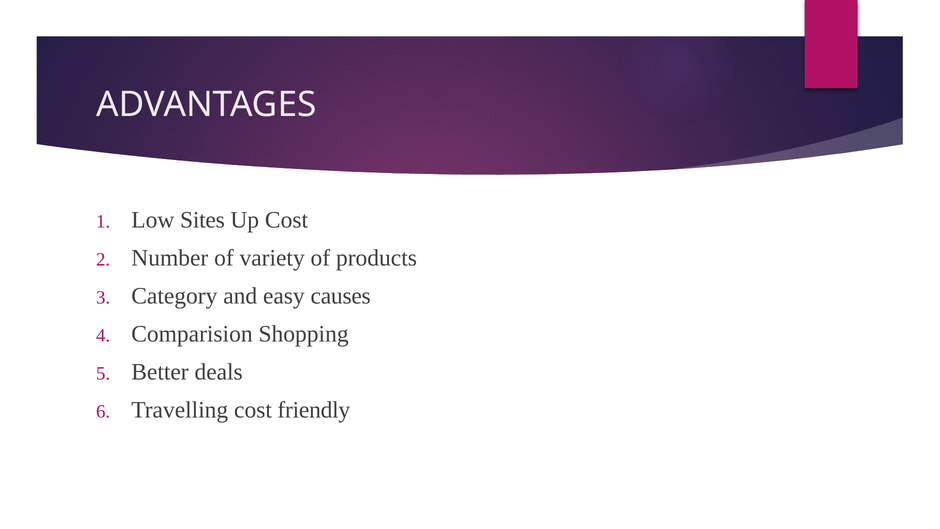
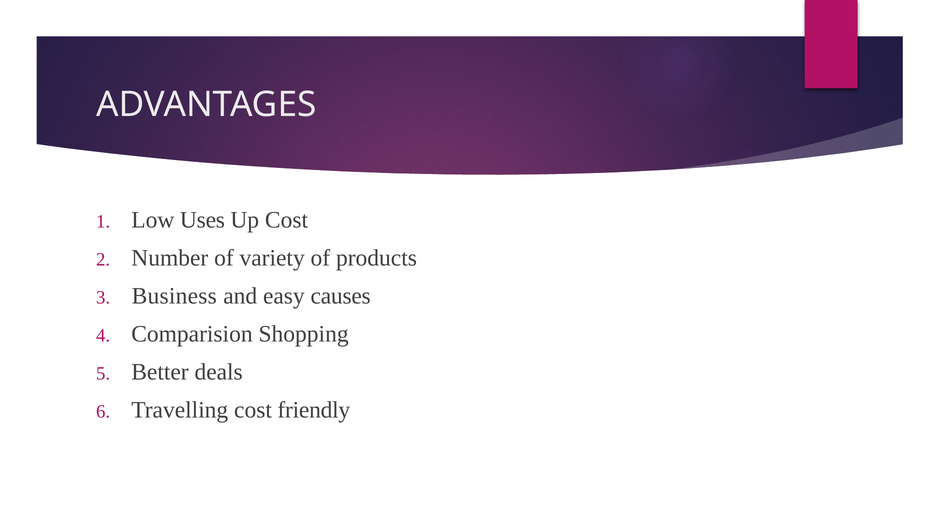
Sites: Sites -> Uses (202, 220)
Category: Category -> Business (174, 296)
